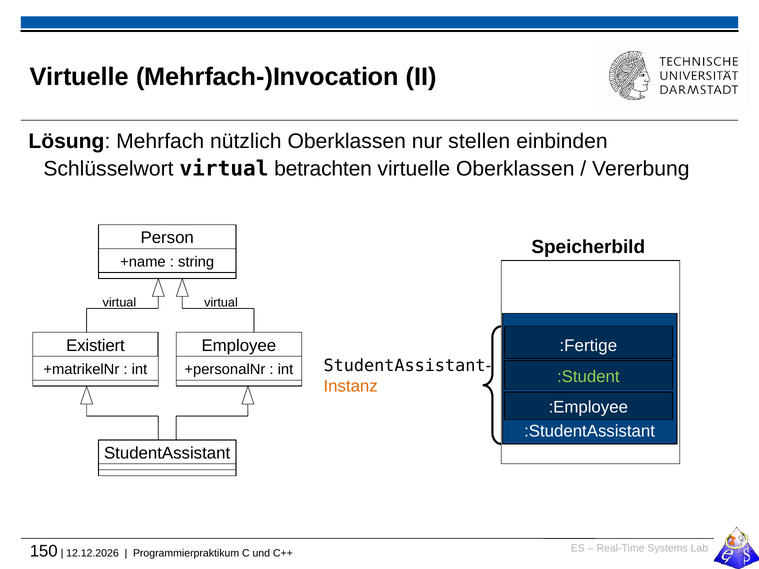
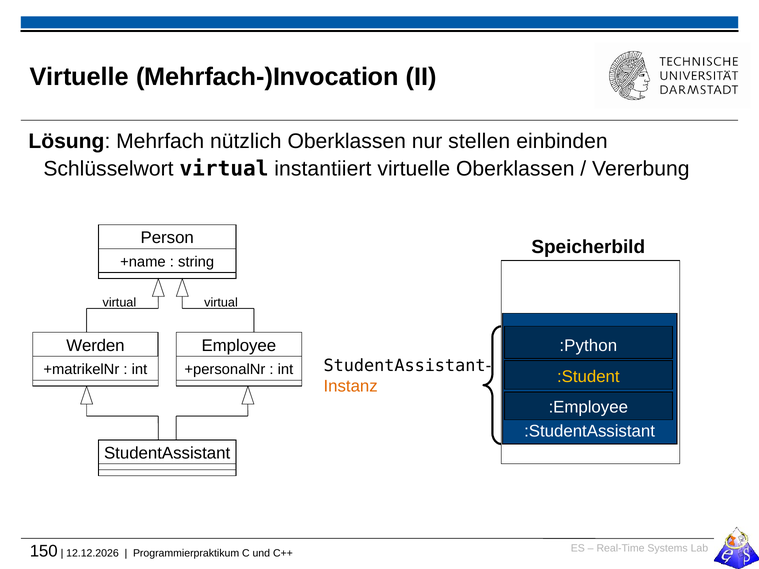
betrachten: betrachten -> instantiiert (323, 169)
Existiert: Existiert -> Werden (95, 346)
:Fertige: :Fertige -> :Python (588, 346)
:Student colour: light green -> yellow (588, 377)
